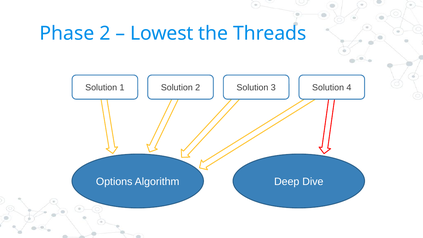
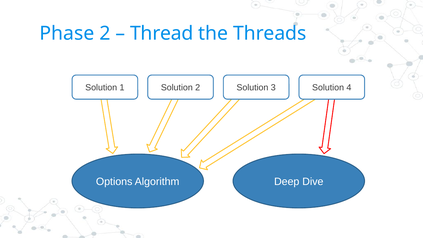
Lowest: Lowest -> Thread (162, 33)
